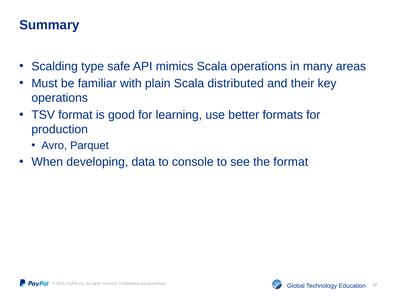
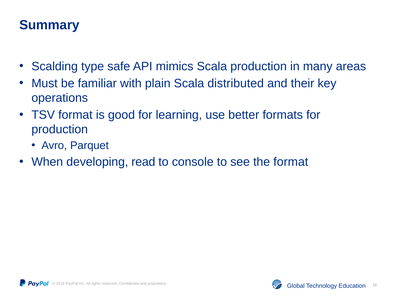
Scala operations: operations -> production (259, 66)
data: data -> read (143, 162)
